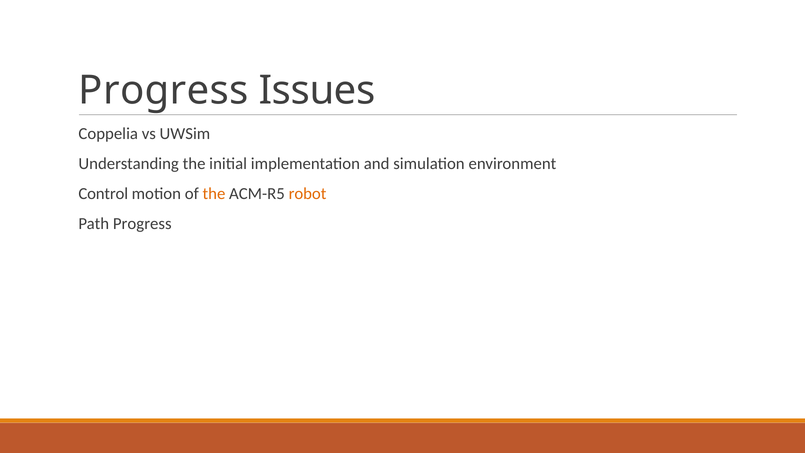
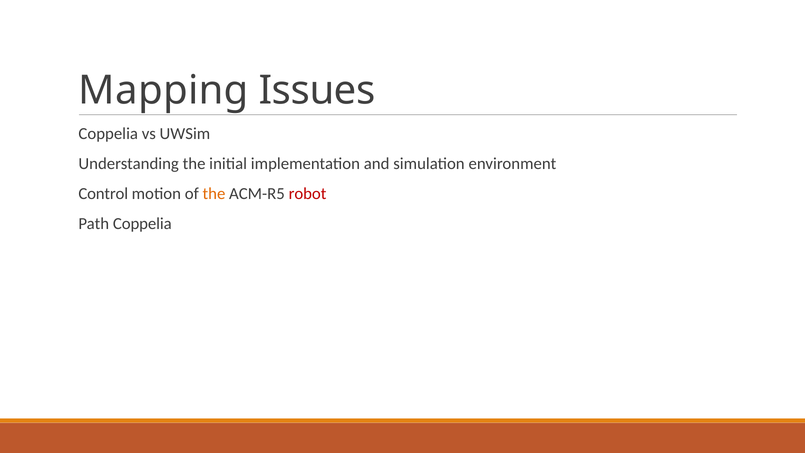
Progress: Progress -> Mapping (164, 90)
robot colour: orange -> red (307, 194)
Path Progress: Progress -> Coppelia (142, 223)
